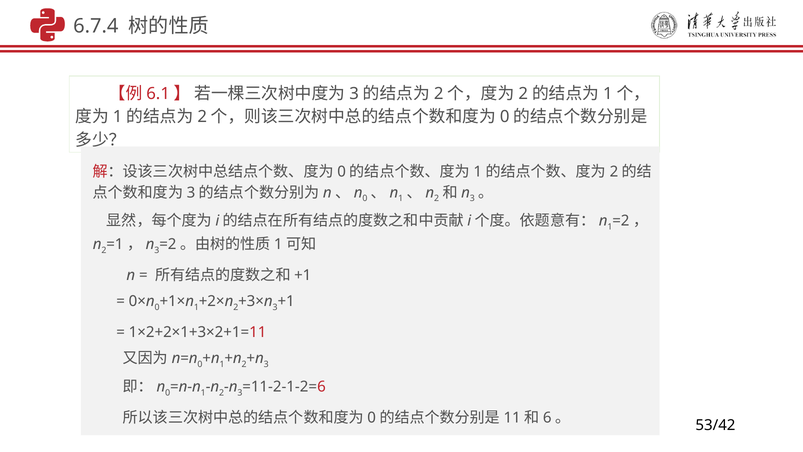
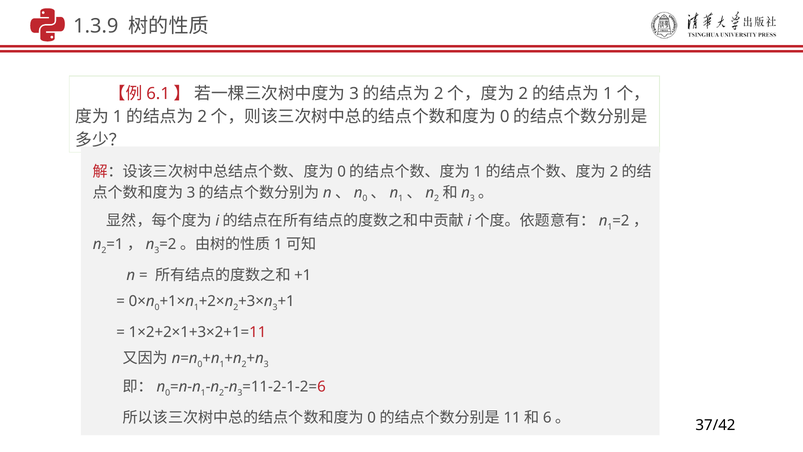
6.7.4: 6.7.4 -> 1.3.9 (96, 26)
53/42: 53/42 -> 37/42 (715, 425)
